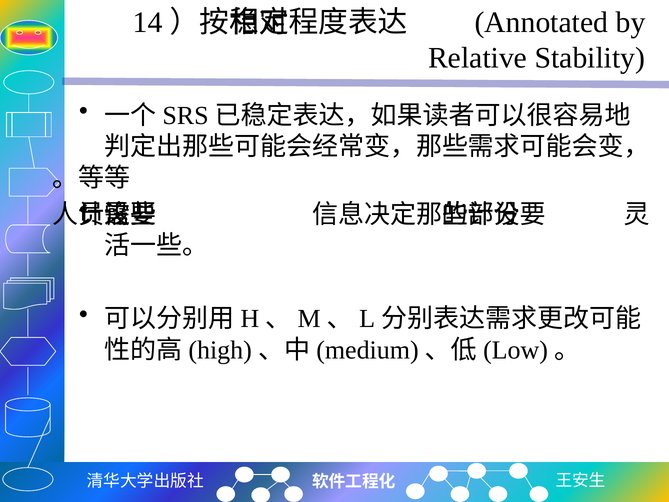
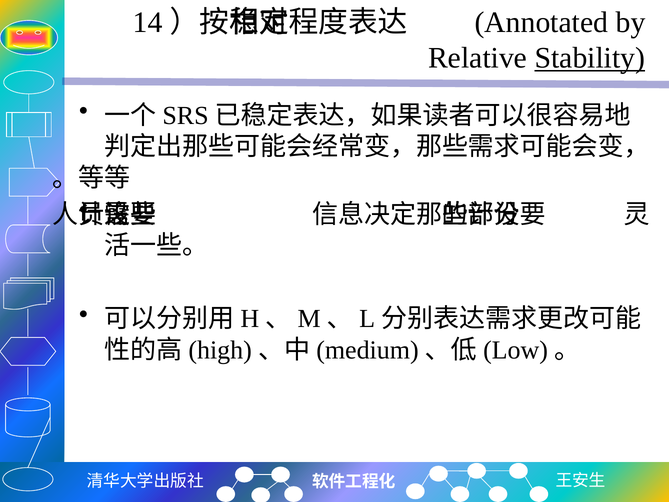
Stability underline: none -> present (590, 58)
